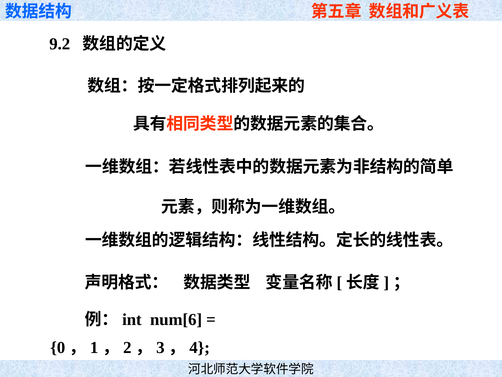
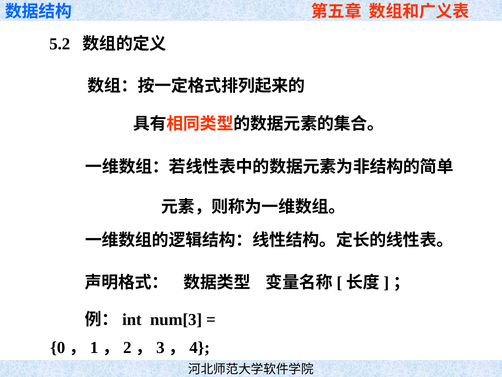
9.2: 9.2 -> 5.2 (60, 44)
num[6: num[6 -> num[3 (176, 319)
